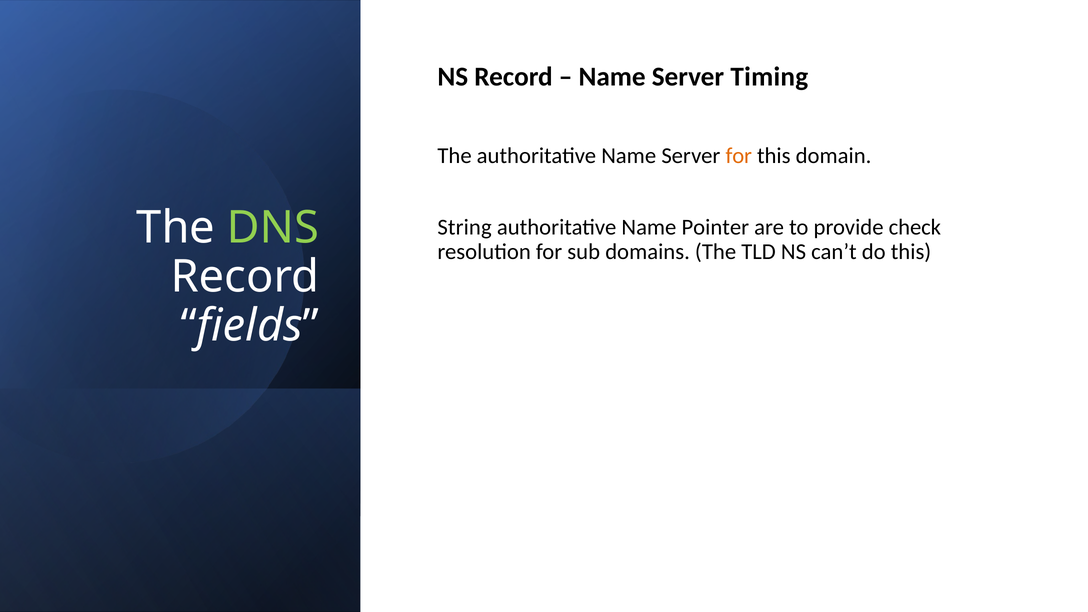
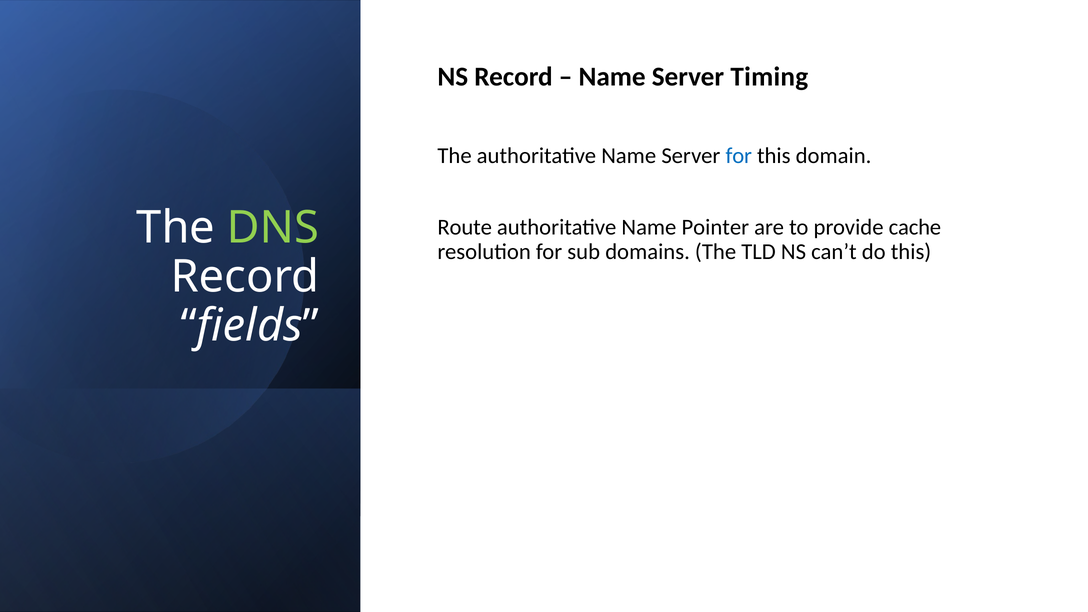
for colour: orange -> blue (739, 156)
String: String -> Route (465, 227)
check: check -> cache (915, 227)
